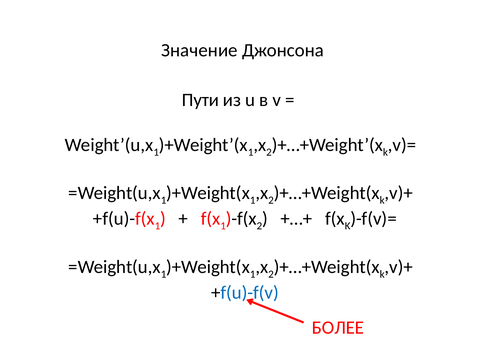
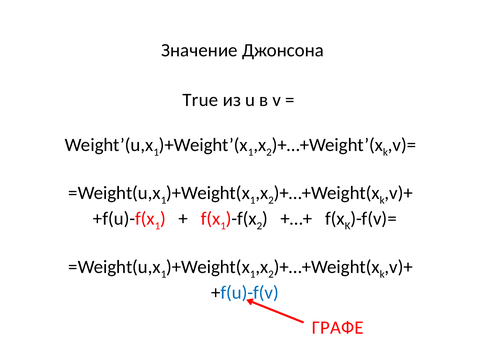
Пути: Пути -> True (200, 100)
БОЛЕЕ: БОЛЕЕ -> ГРАФЕ (338, 328)
